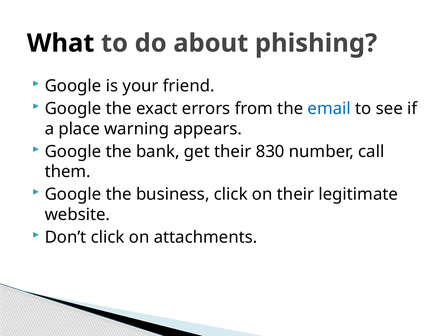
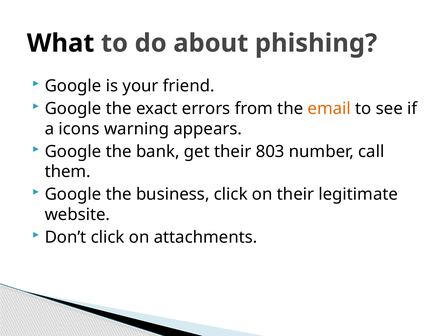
email colour: blue -> orange (329, 109)
place: place -> icons (79, 129)
830: 830 -> 803 (270, 152)
